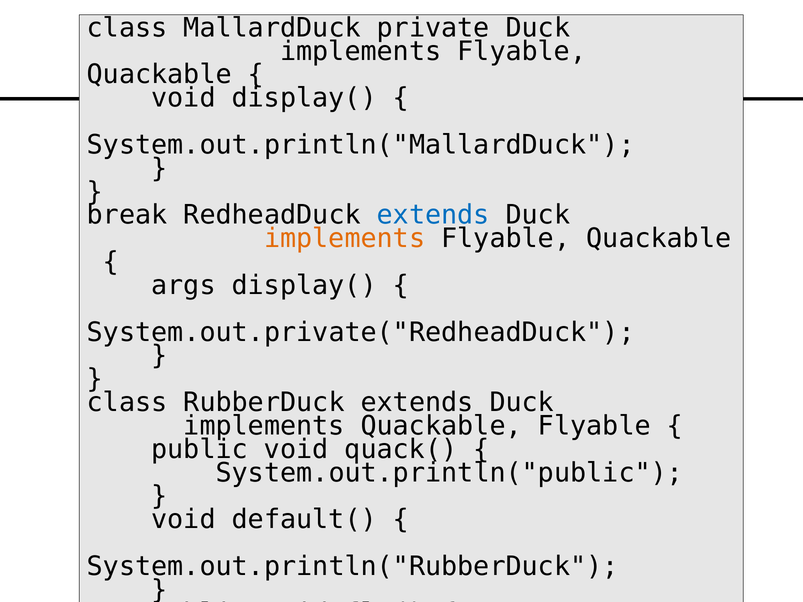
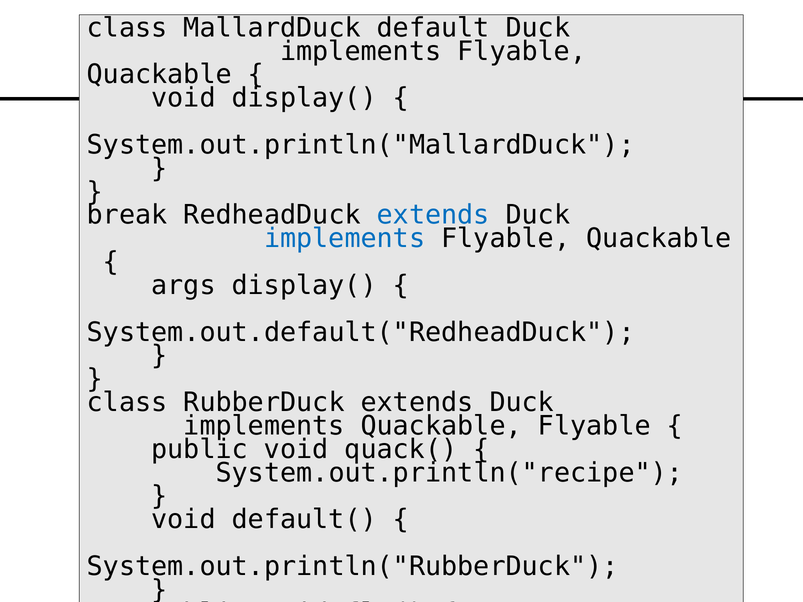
private: private -> default (433, 28)
implements colour: orange -> blue (345, 239)
System.out.private("RedheadDuck: System.out.private("RedheadDuck -> System.out.default("RedheadDuck (361, 332)
System.out.println("public: System.out.println("public -> System.out.println("recipe (449, 473)
